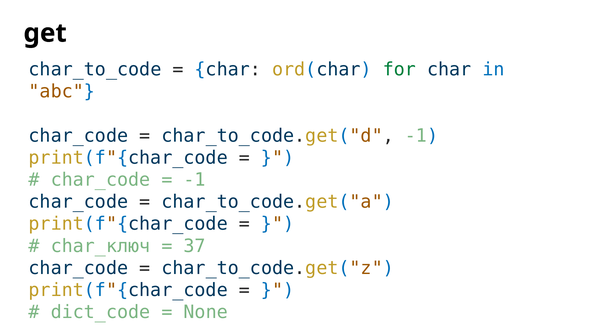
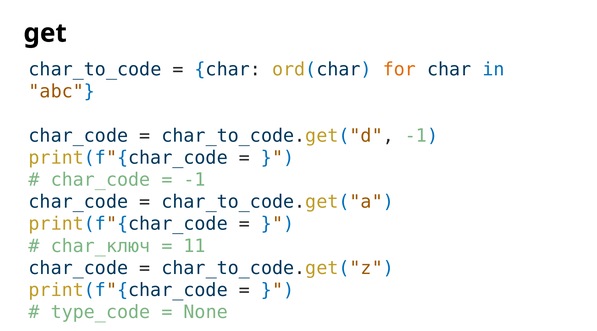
for colour: green -> orange (399, 69)
37: 37 -> 11 (195, 246)
dict_code: dict_code -> type_code (101, 312)
